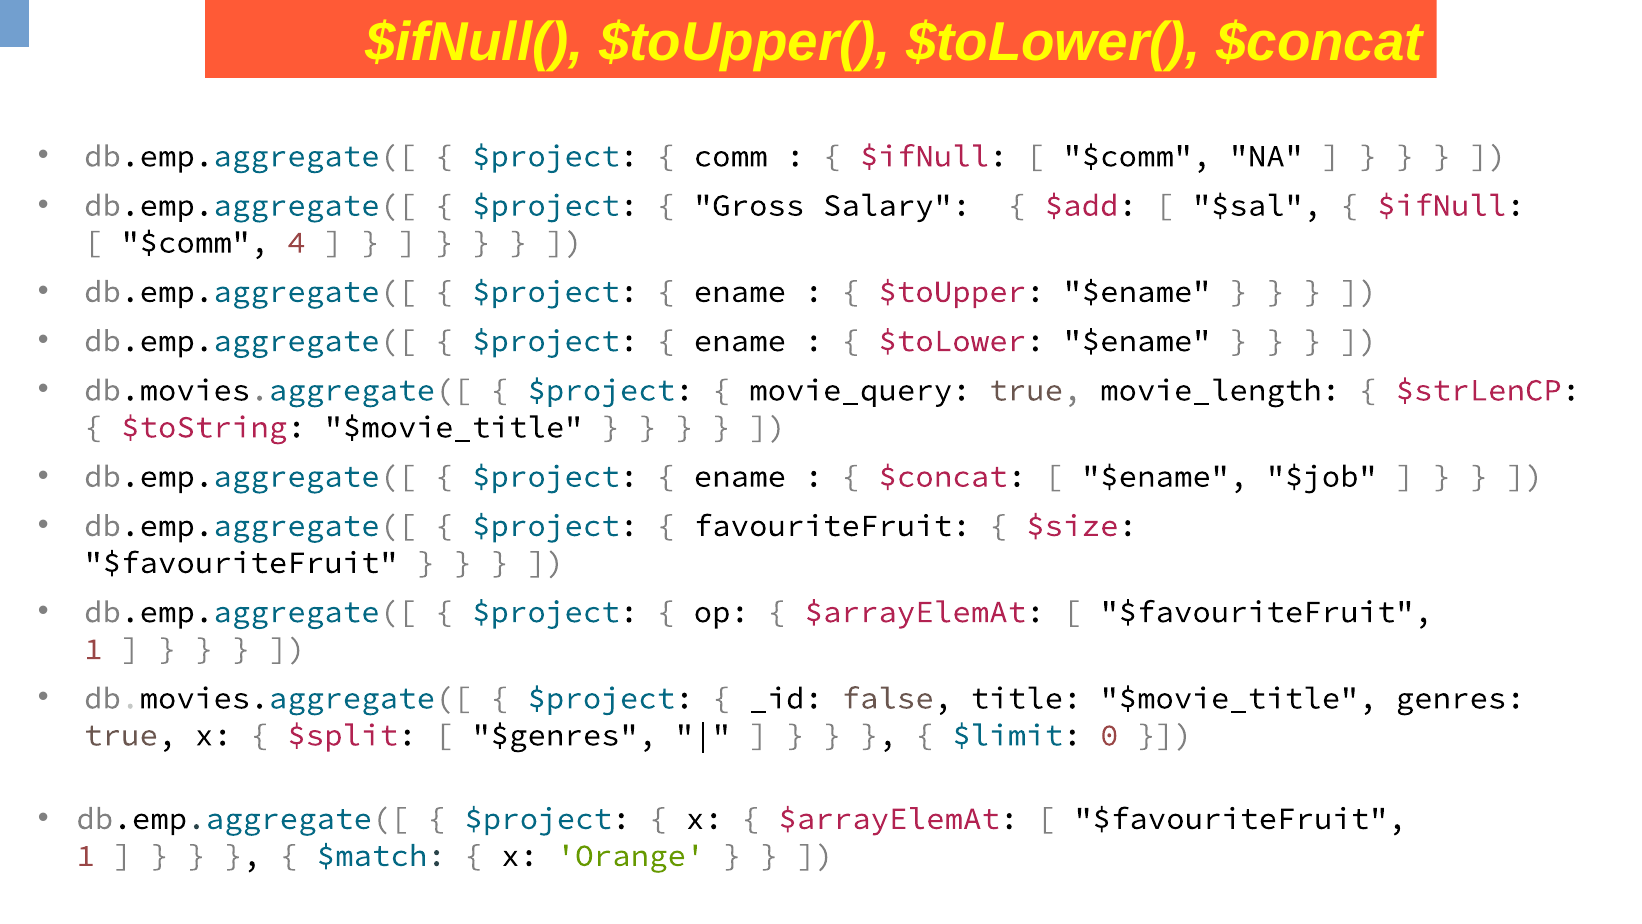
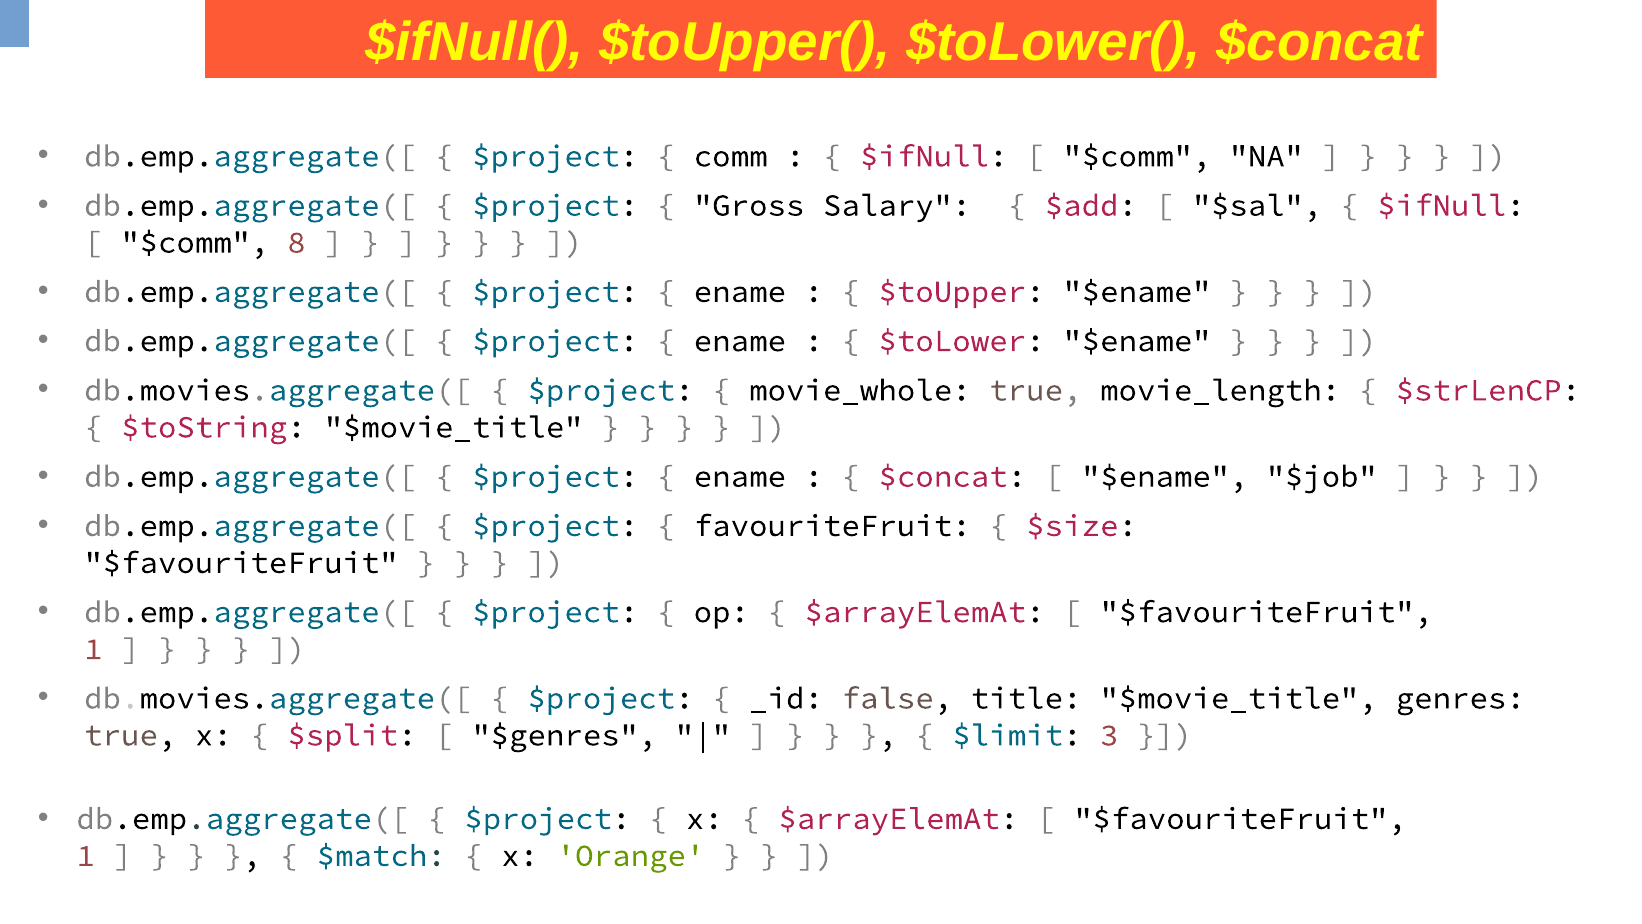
4: 4 -> 8 (297, 242)
movie_query: movie_query -> movie_whole (860, 390)
0: 0 -> 3 (1109, 735)
